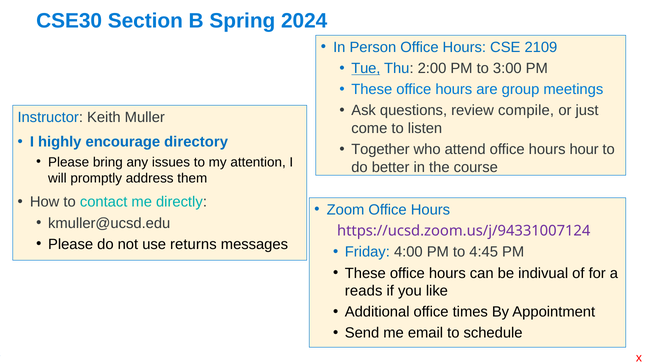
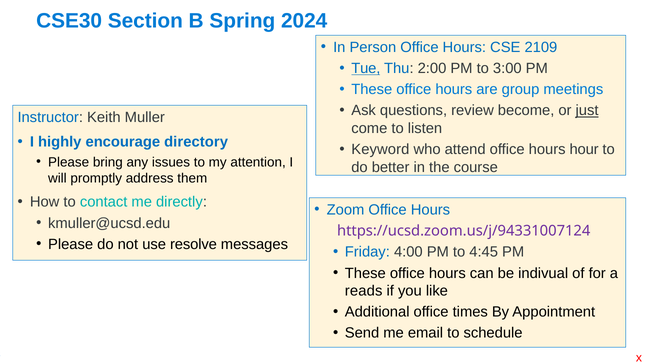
compile: compile -> become (526, 111)
just underline: none -> present (587, 111)
Together: Together -> Keyword (380, 149)
returns: returns -> resolve (193, 244)
